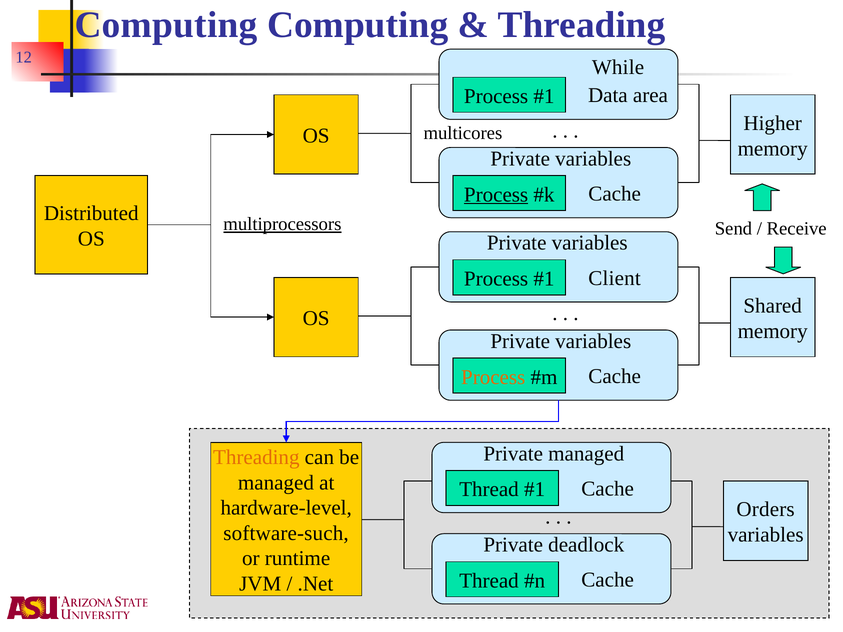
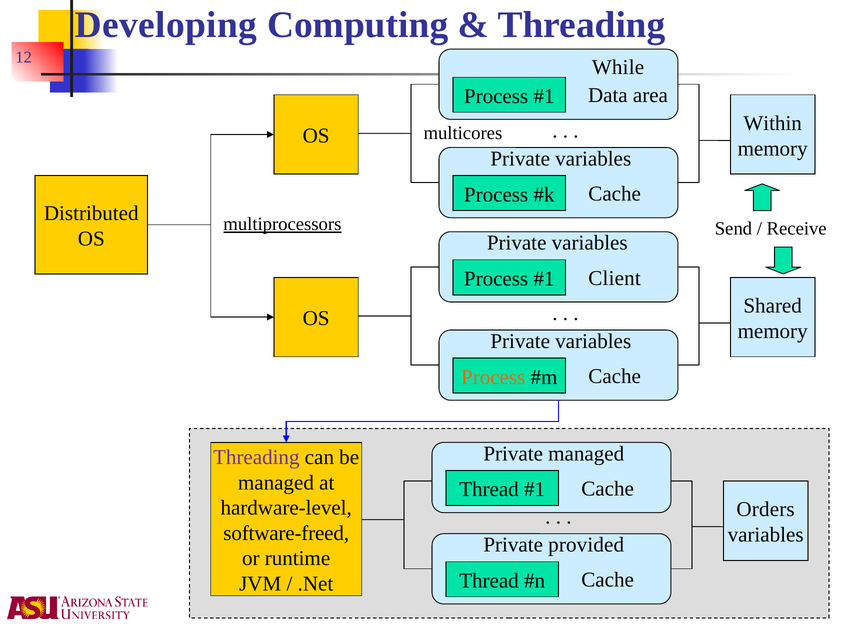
Computing: Computing -> Developing (166, 25)
Higher: Higher -> Within (773, 123)
Process underline: present -> none (496, 195)
Threading colour: orange -> purple (256, 458)
software-such: software-such -> software-freed (286, 533)
deadlock: deadlock -> provided (586, 545)
